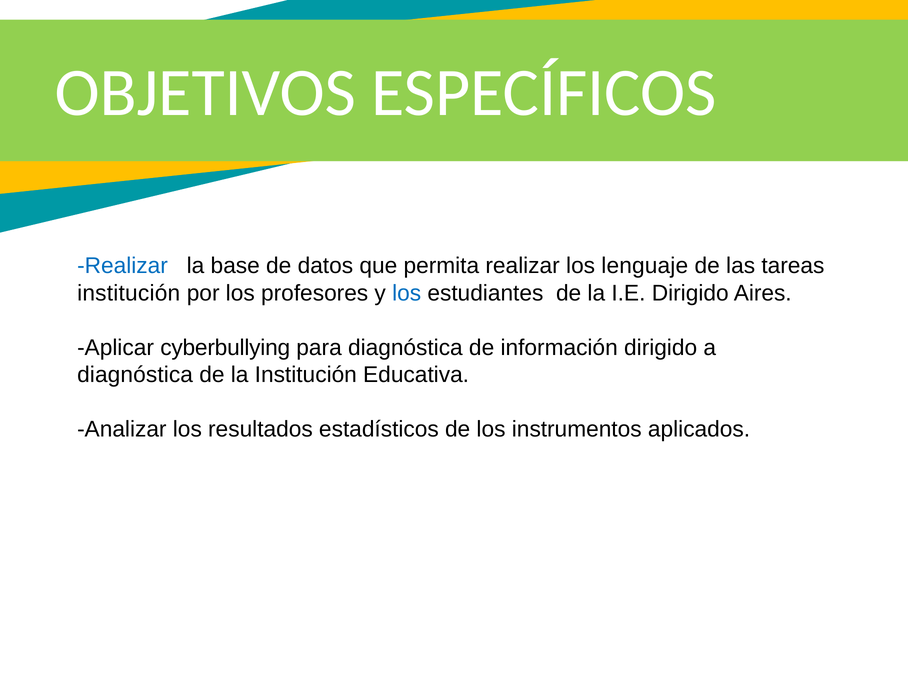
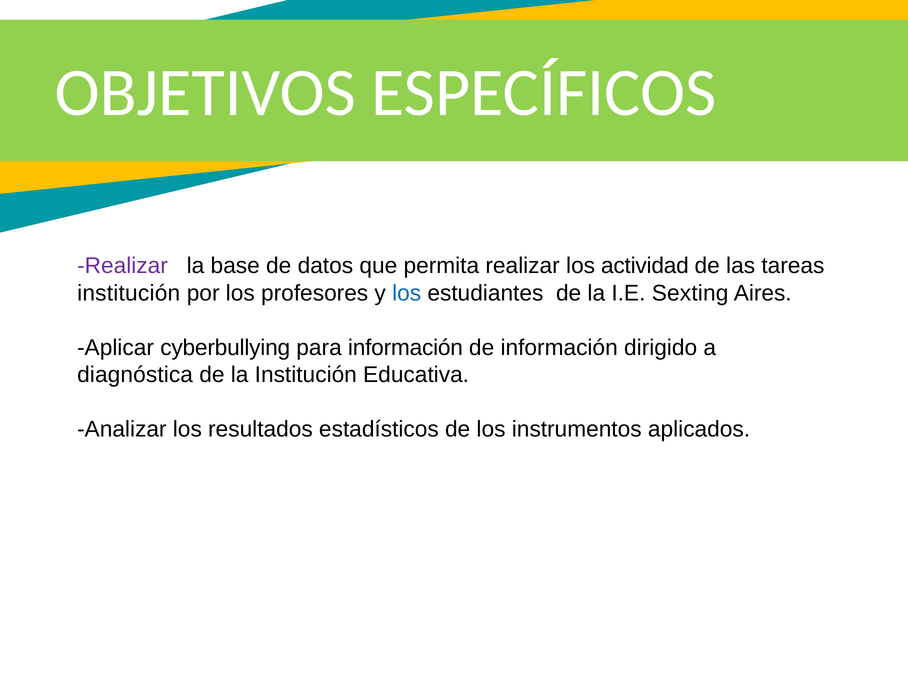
Realizar colour: blue -> purple (123, 266)
lenguaje: lenguaje -> actividad (645, 266)
I.E Dirigido: Dirigido -> Sexting (690, 293)
para diagnóstica: diagnóstica -> información (405, 348)
